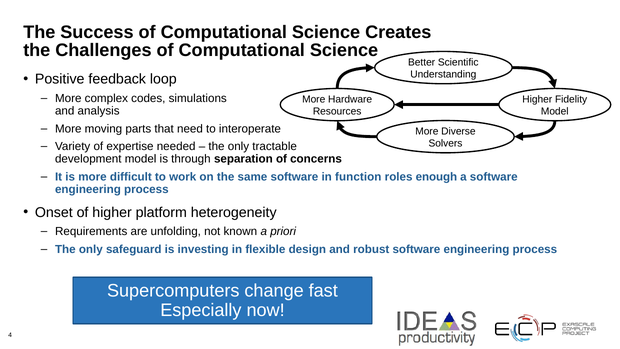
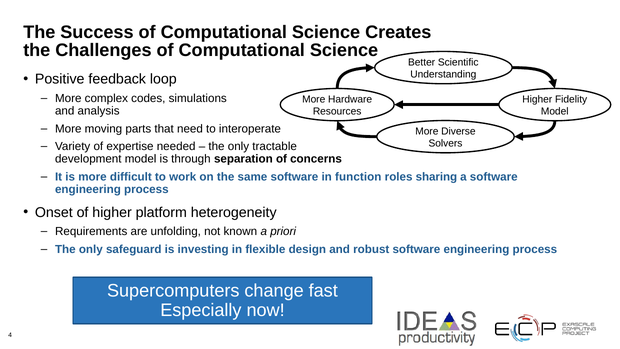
enough: enough -> sharing (436, 177)
